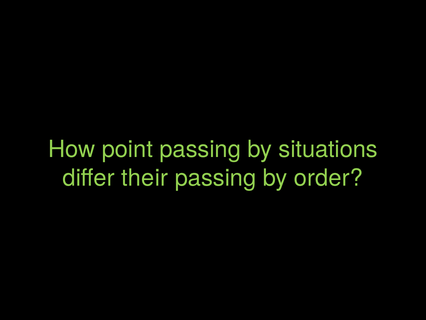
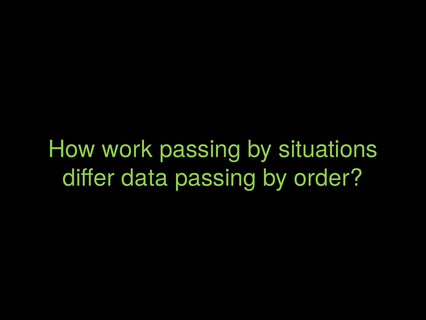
point: point -> work (127, 149)
their: their -> data (145, 178)
